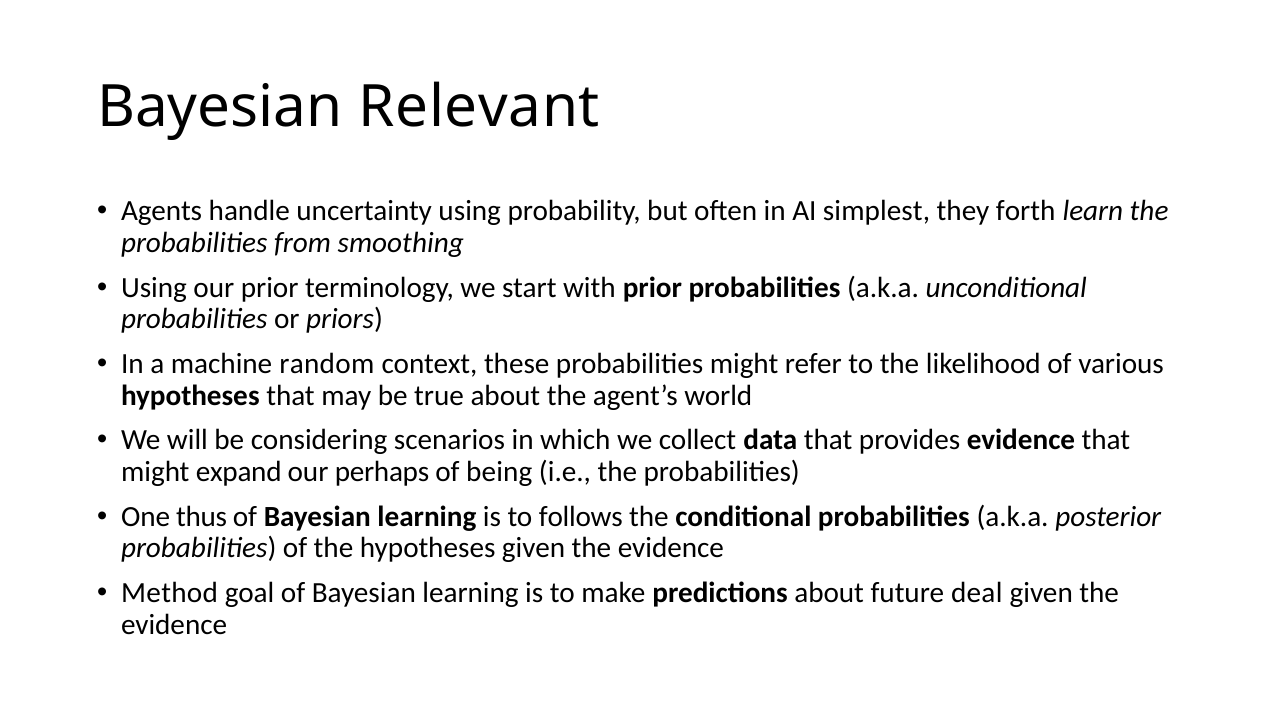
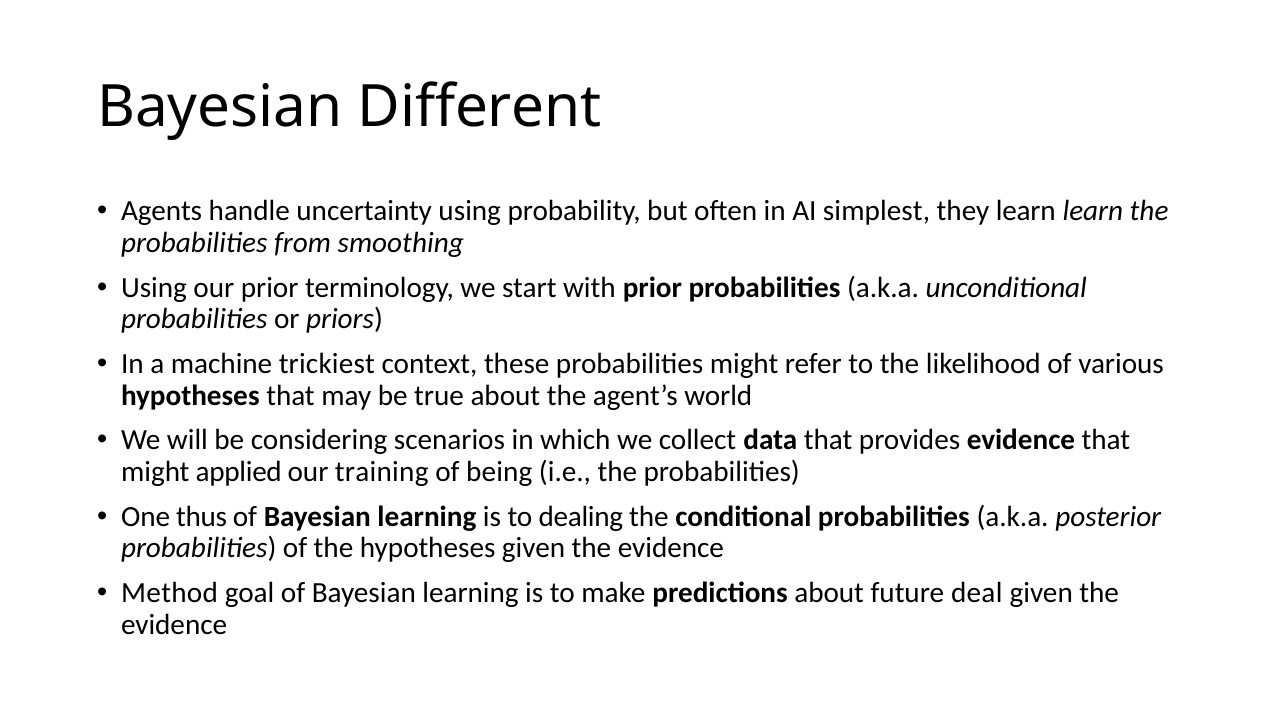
Relevant: Relevant -> Different (480, 107)
they forth: forth -> learn (1026, 211)
random: random -> trickiest (327, 364)
expand: expand -> applied (239, 472)
perhaps: perhaps -> training (382, 472)
follows: follows -> dealing (581, 517)
